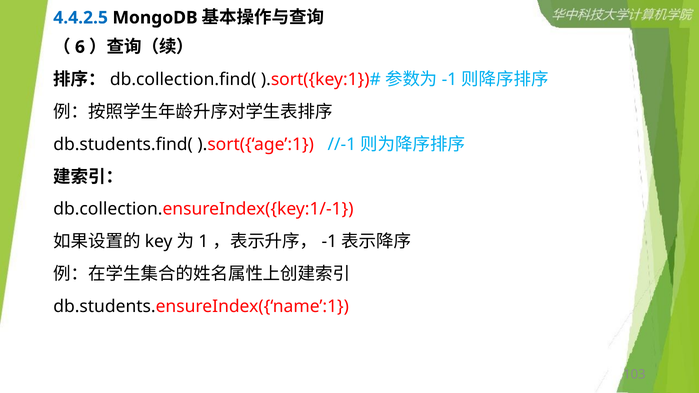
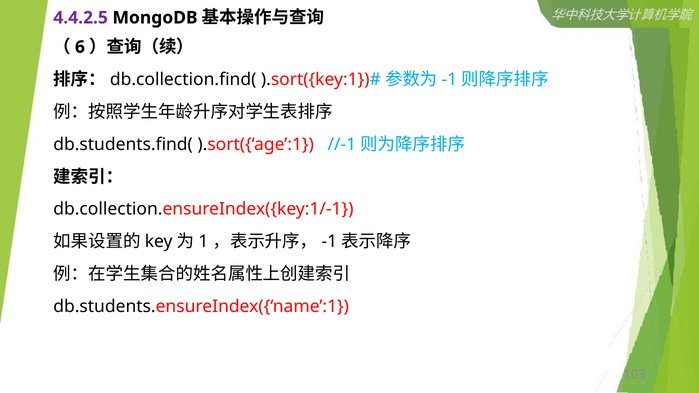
4.4.2.5 colour: blue -> purple (81, 18)
